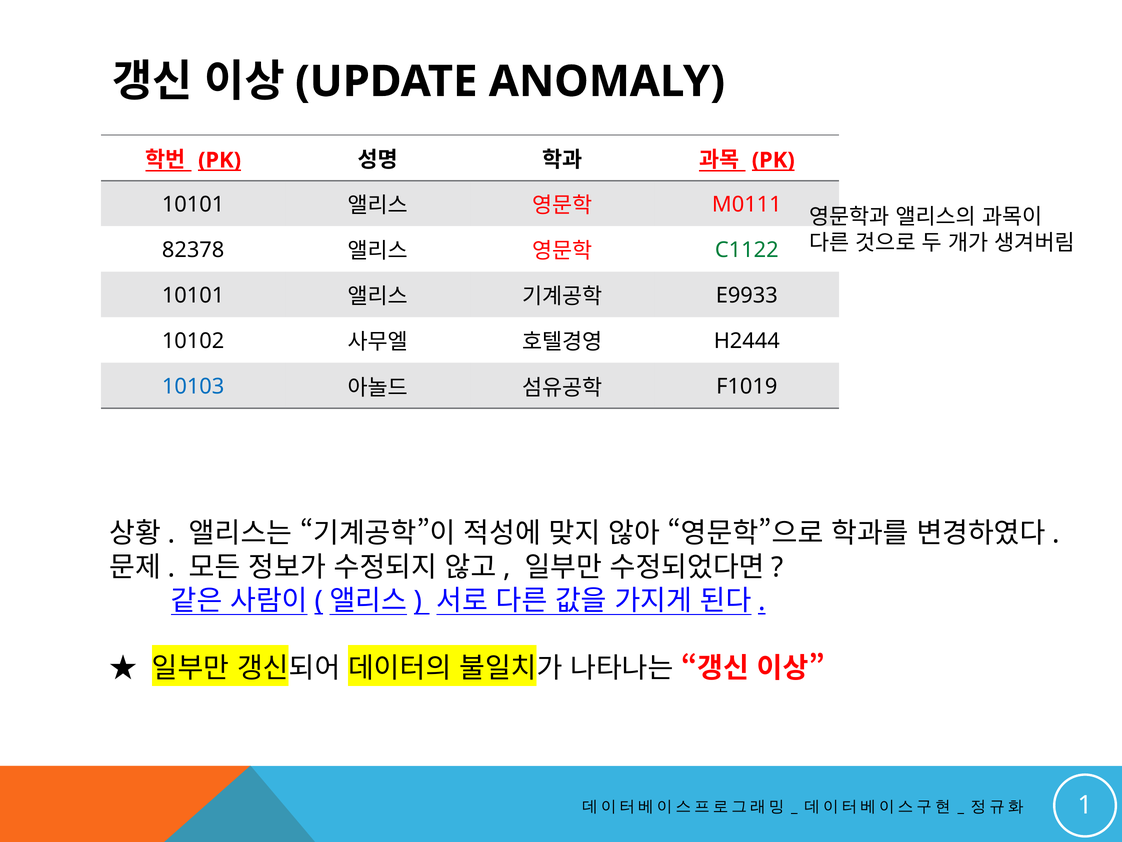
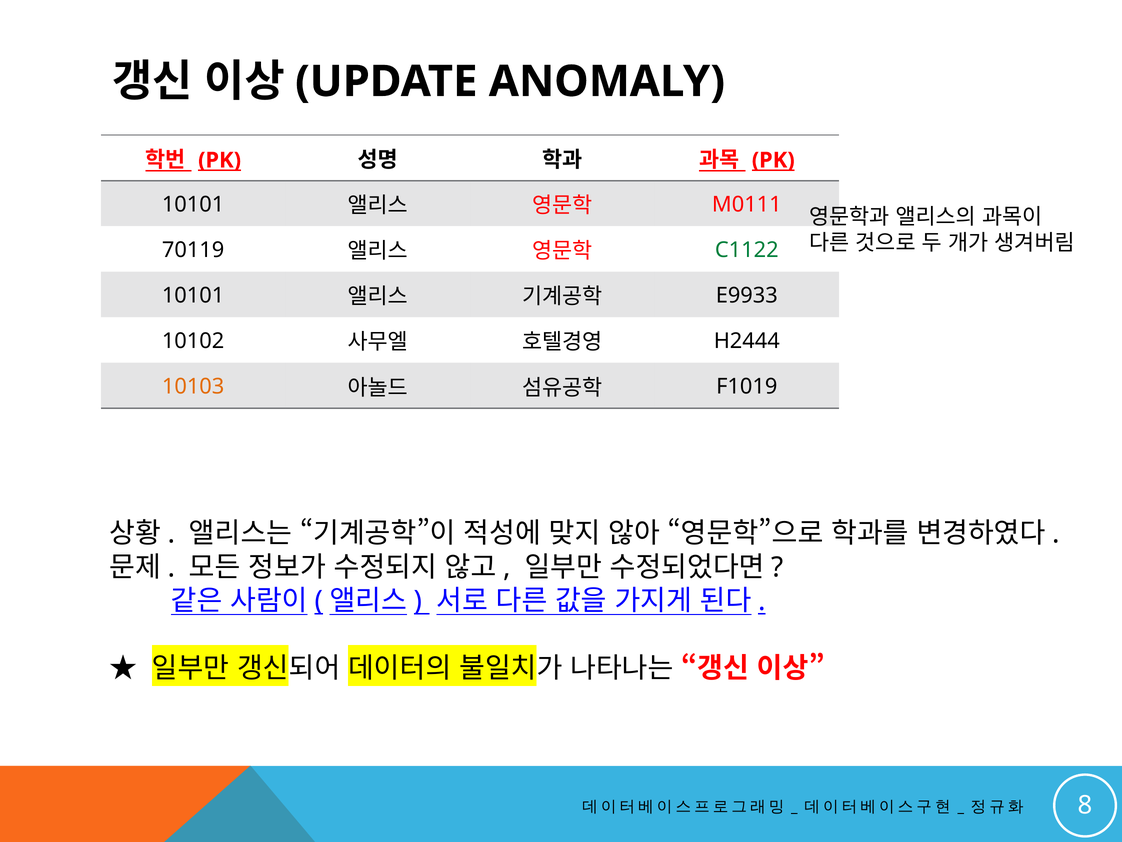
82378: 82378 -> 70119 (193, 250)
10103 colour: blue -> orange (193, 387)
1: 1 -> 8 (1085, 805)
